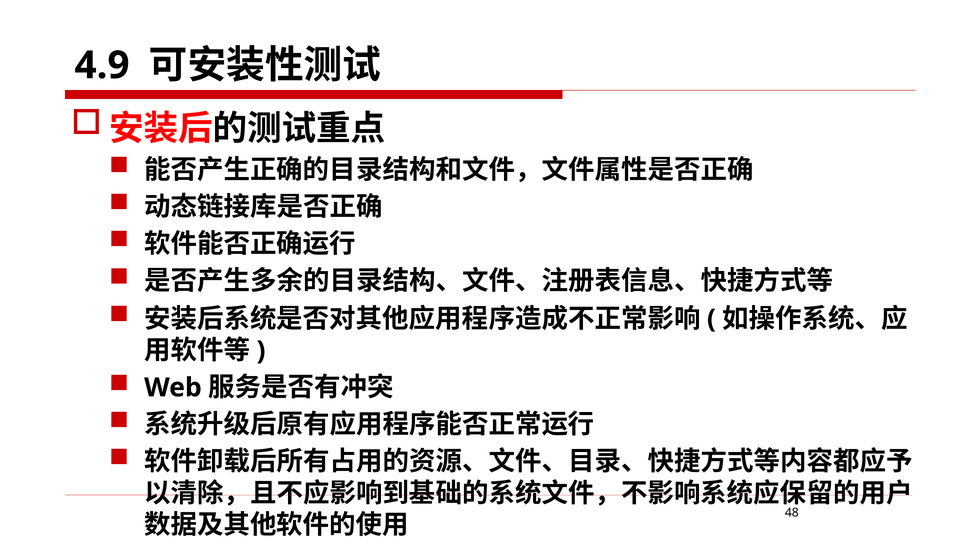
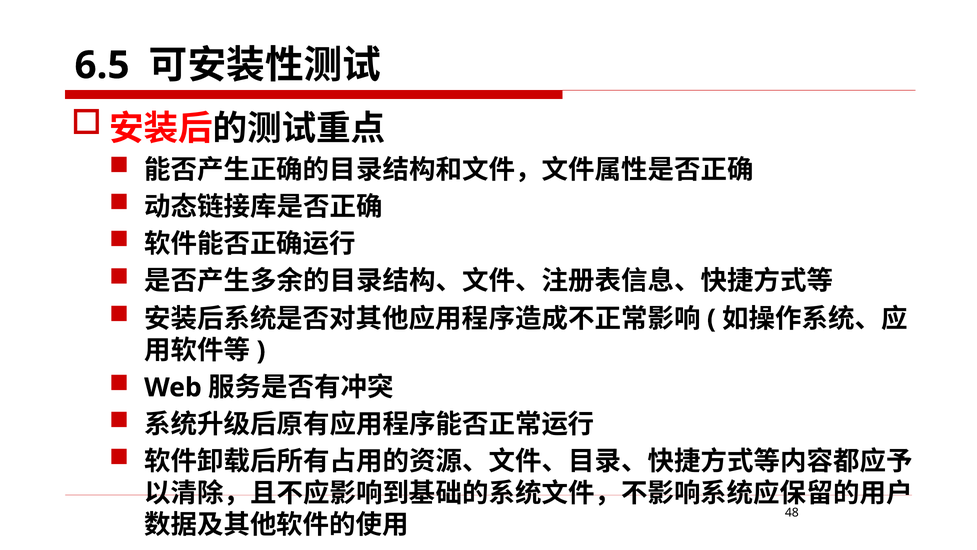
4.9: 4.9 -> 6.5 (102, 65)
